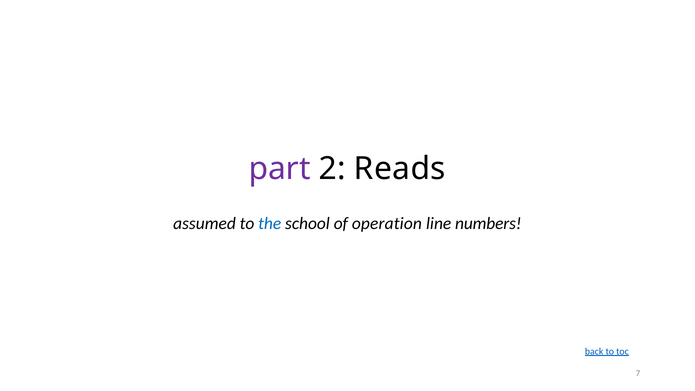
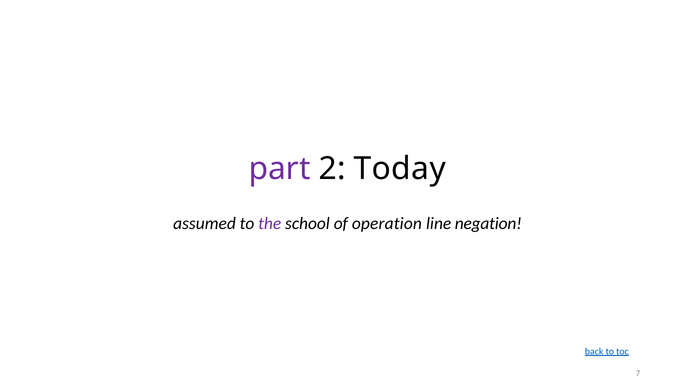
Reads: Reads -> Today (400, 169)
the colour: blue -> purple (270, 224)
numbers: numbers -> negation (488, 224)
